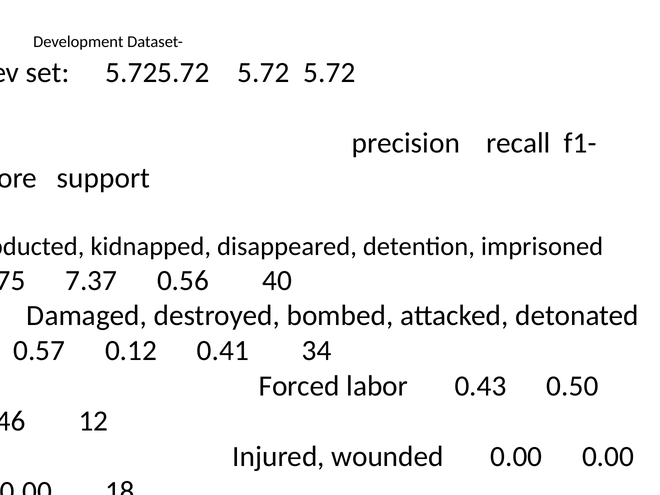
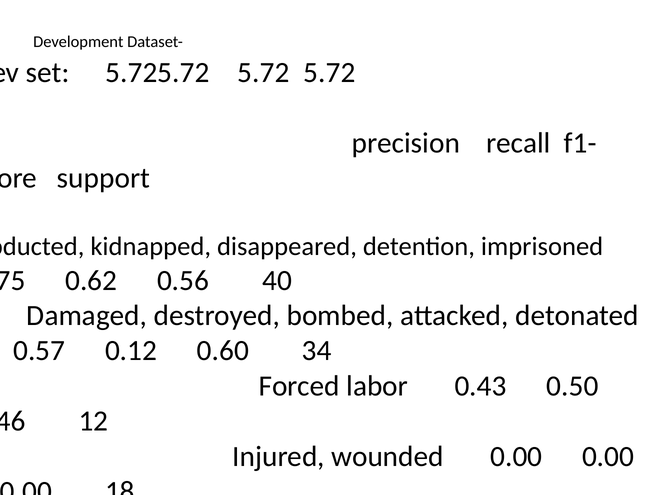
7.37: 7.37 -> 0.62 (91, 280)
0.41: 0.41 -> 0.60 (223, 351)
